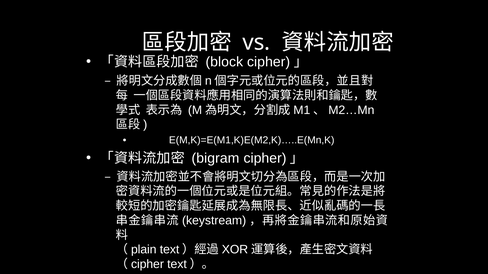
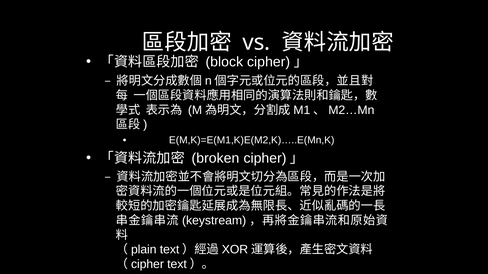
bigram: bigram -> broken (215, 159)
